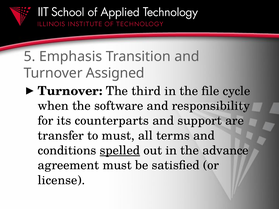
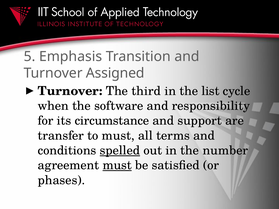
file: file -> list (210, 91)
counterparts: counterparts -> circumstance (112, 121)
advance: advance -> number (225, 151)
must underline: none -> present (117, 165)
license: license -> phases (61, 180)
